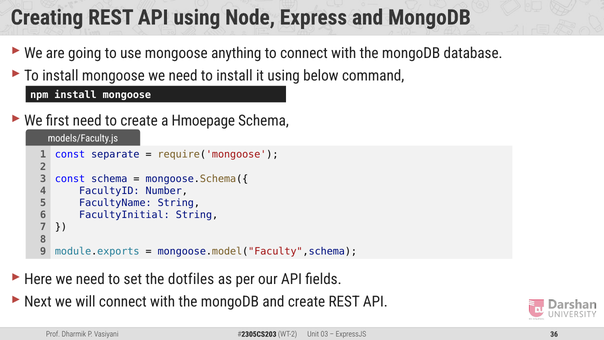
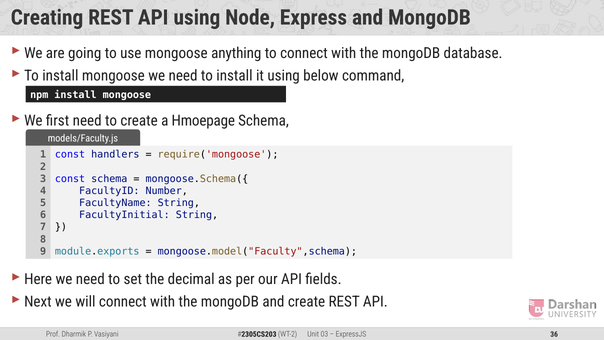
separate: separate -> handlers (115, 155)
dotfiles: dotfiles -> decimal (191, 279)
